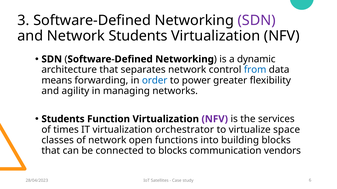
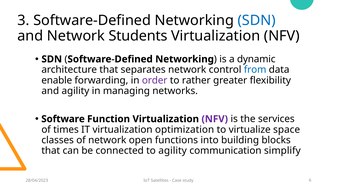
SDN colour: purple -> blue (257, 21)
means: means -> enable (57, 81)
order colour: blue -> purple (155, 81)
power: power -> rather (196, 81)
Students: Students -> Software (63, 119)
orchestrator: orchestrator -> optimization (185, 130)
to blocks: blocks -> agility (173, 151)
vendors: vendors -> simplify (282, 151)
